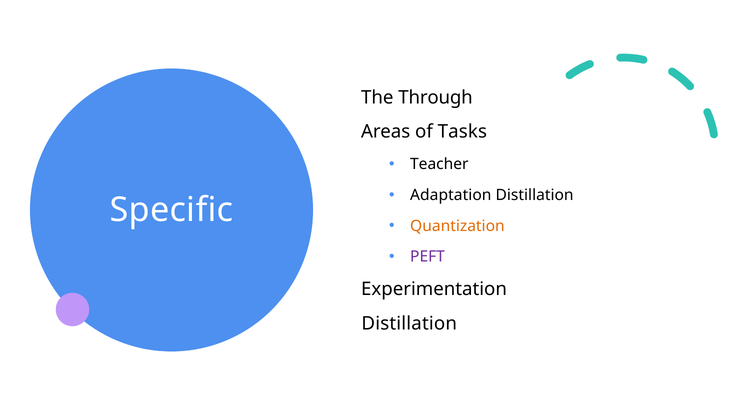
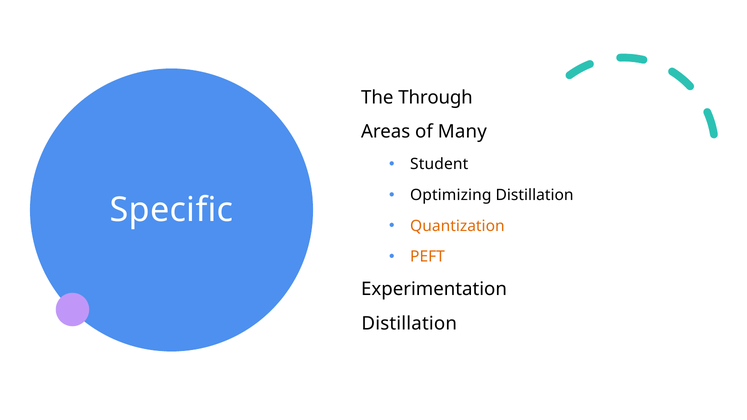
Tasks: Tasks -> Many (462, 132)
Teacher: Teacher -> Student (439, 164)
Adaptation: Adaptation -> Optimizing (451, 195)
PEFT colour: purple -> orange (428, 257)
